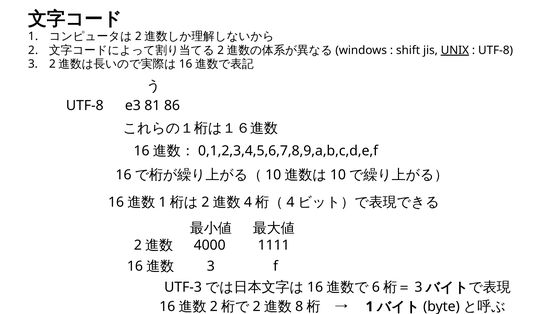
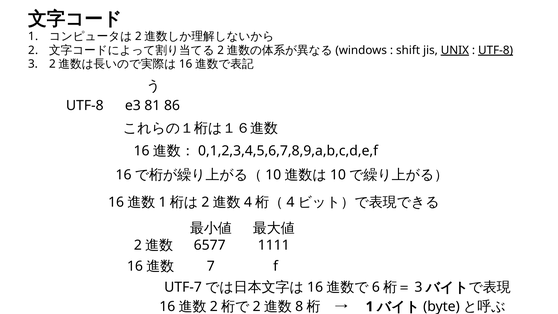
UTF-8 underline: none -> present (496, 50)
4000: 4000 -> 6577 (210, 245)
3: 3 -> 7 (211, 266)
UTF-3: UTF-3 -> UTF-7 (183, 287)
